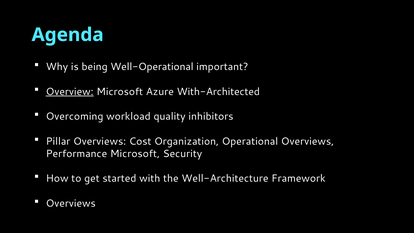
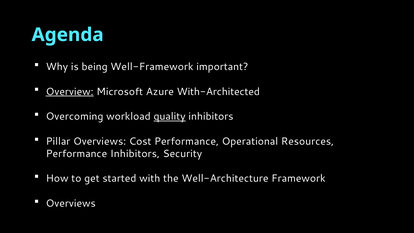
Well-Operational: Well-Operational -> Well-Framework (152, 67)
quality underline: none -> present (170, 116)
Cost Organization: Organization -> Performance (187, 141)
Operational Overviews: Overviews -> Resources (307, 141)
Performance Microsoft: Microsoft -> Inhibitors (135, 154)
